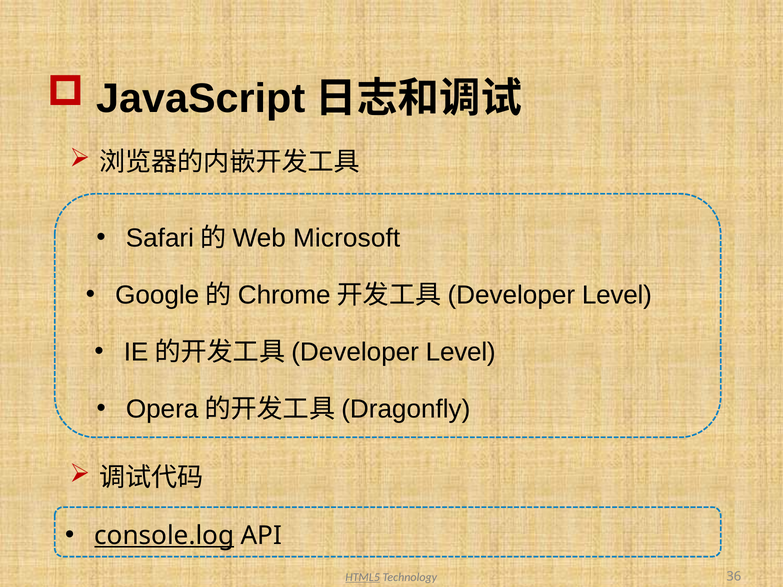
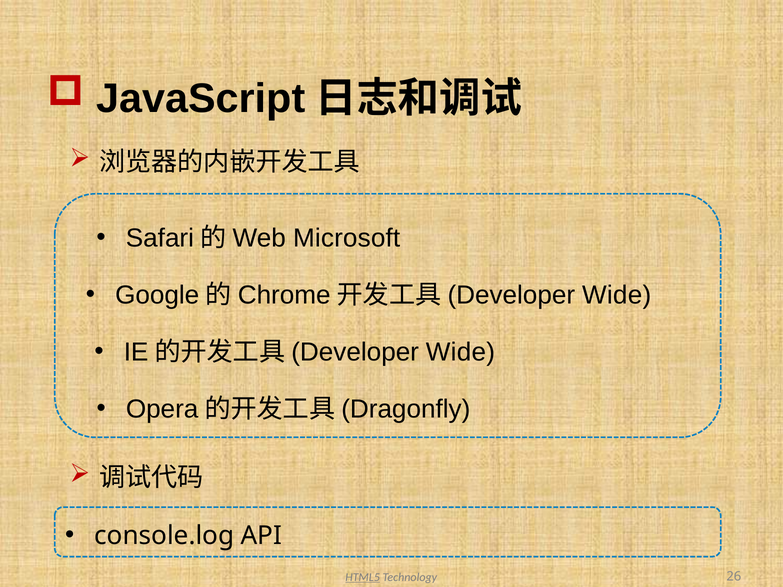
Level: Level -> Wide (617, 295)
Level: Level -> Wide (460, 352)
console.log underline: present -> none (164, 536)
36: 36 -> 26 (734, 577)
